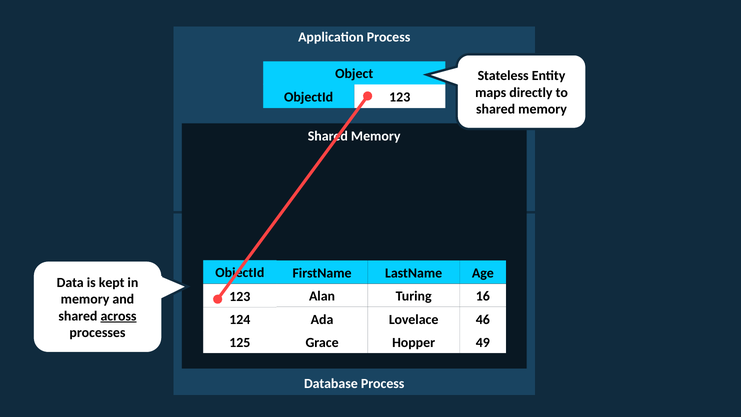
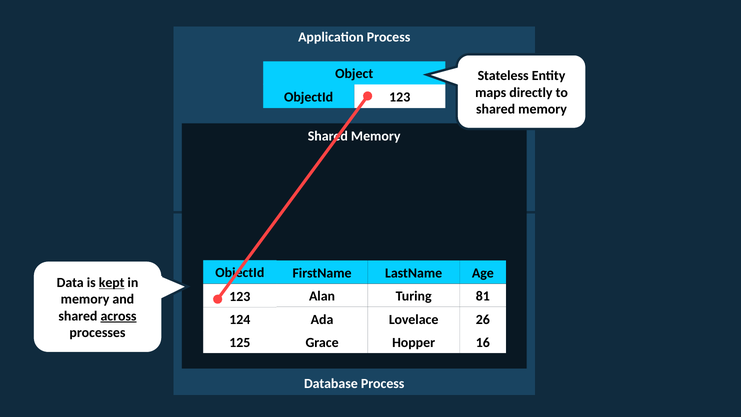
kept underline: none -> present (112, 283)
16: 16 -> 81 (483, 296)
46: 46 -> 26 (483, 319)
49: 49 -> 16 (483, 342)
